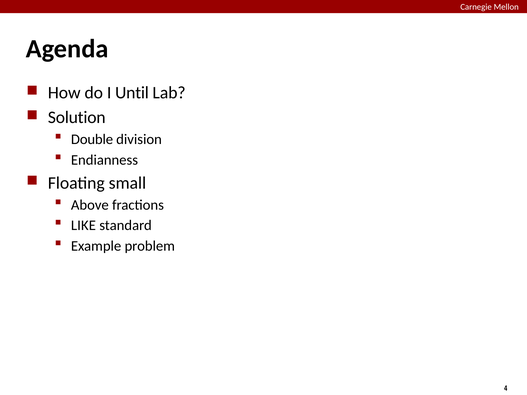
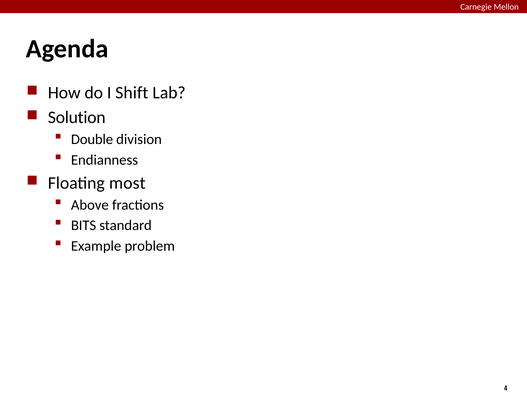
Until: Until -> Shift (132, 93)
small: small -> most (127, 183)
LIKE: LIKE -> BITS (84, 226)
